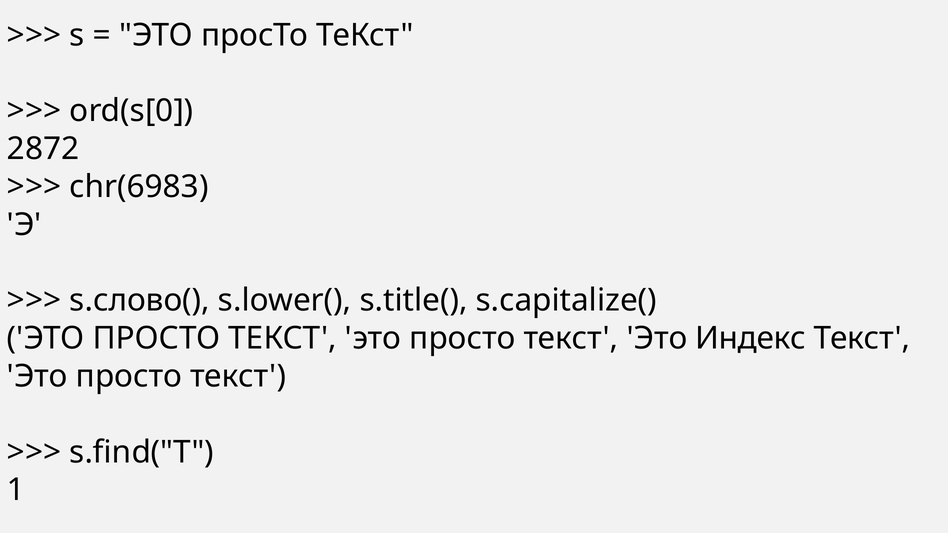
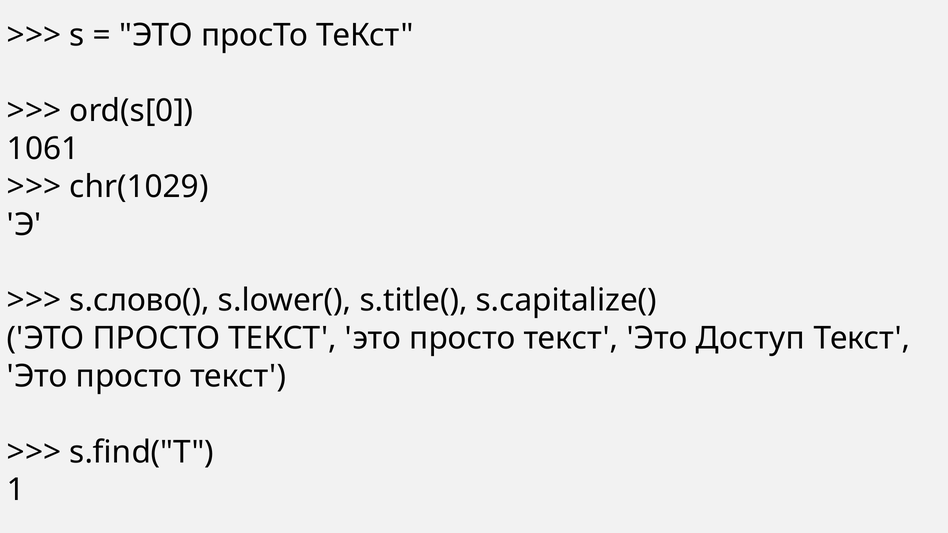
2872: 2872 -> 1061 (43, 149)
chr(6983: chr(6983 -> chr(1029 (139, 187)
Индекс: Индекс -> Доступ (750, 339)
